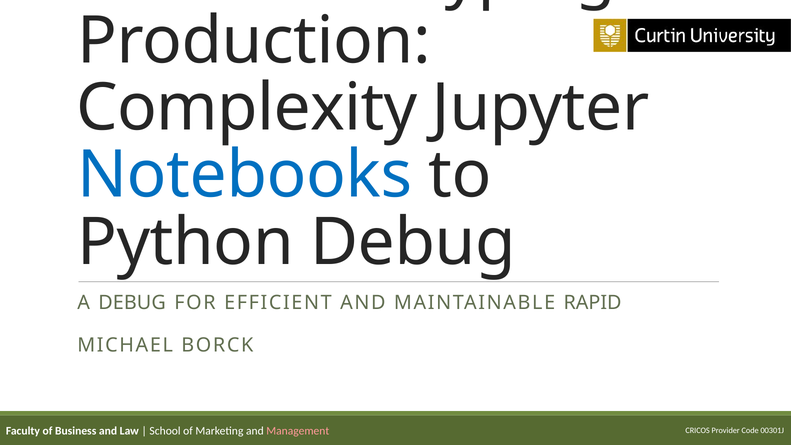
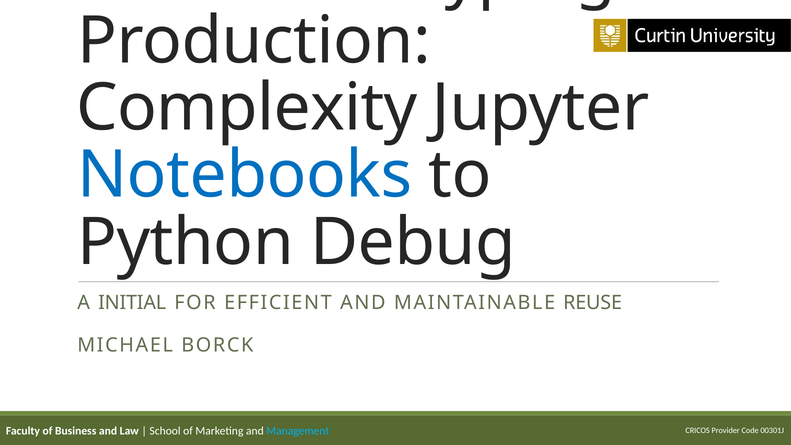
A DEBUG: DEBUG -> INITIAL (132, 303)
RAPID: RAPID -> REUSE (593, 303)
Management colour: pink -> light blue (298, 431)
